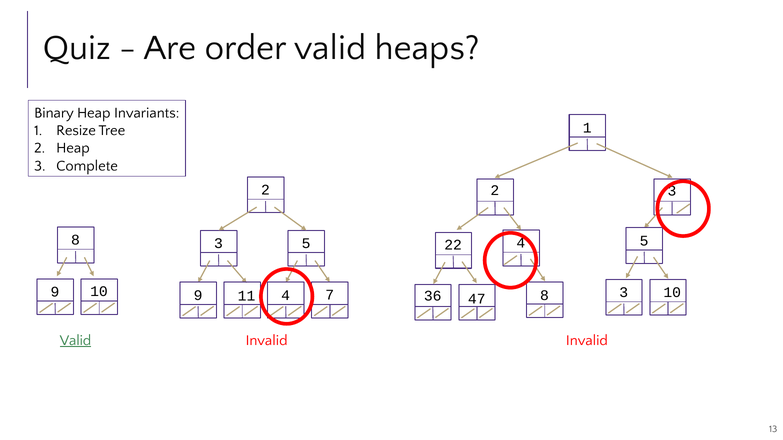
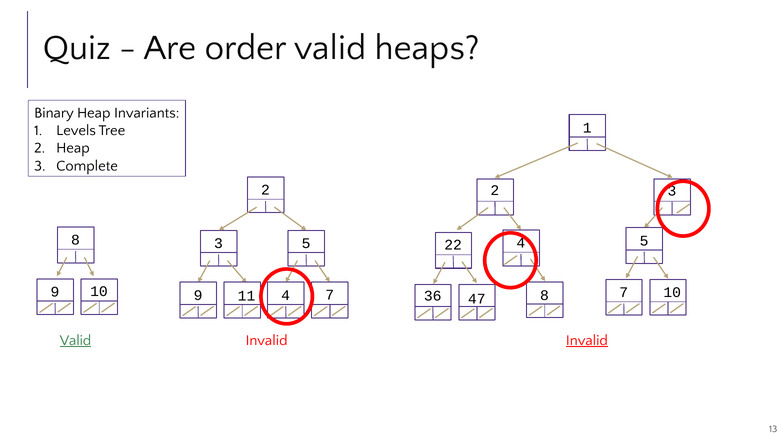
Resize: Resize -> Levels (76, 131)
8 3: 3 -> 7 (624, 293)
Invalid underline: none -> present (587, 341)
